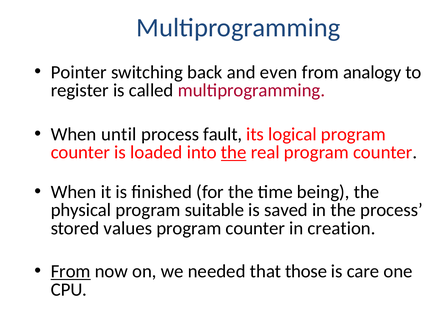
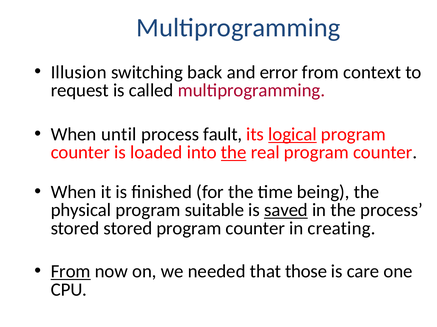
Pointer: Pointer -> Illusion (79, 72)
even: even -> error (279, 72)
analogy: analogy -> context (372, 72)
register: register -> request (80, 90)
logical underline: none -> present (292, 135)
saved underline: none -> present (286, 211)
stored values: values -> stored (128, 229)
creation: creation -> creating (342, 229)
